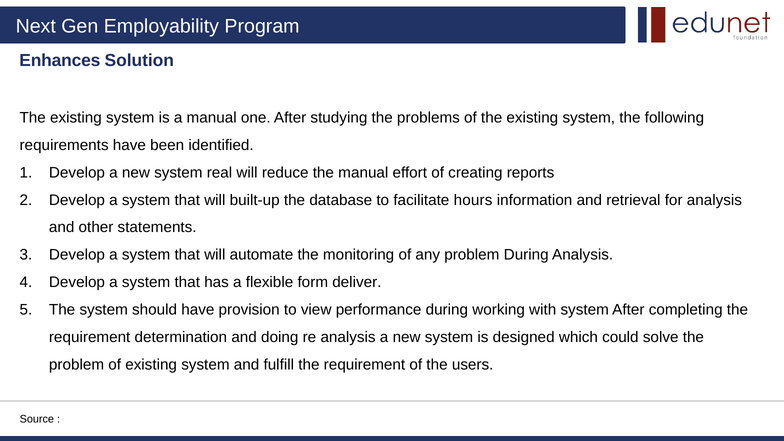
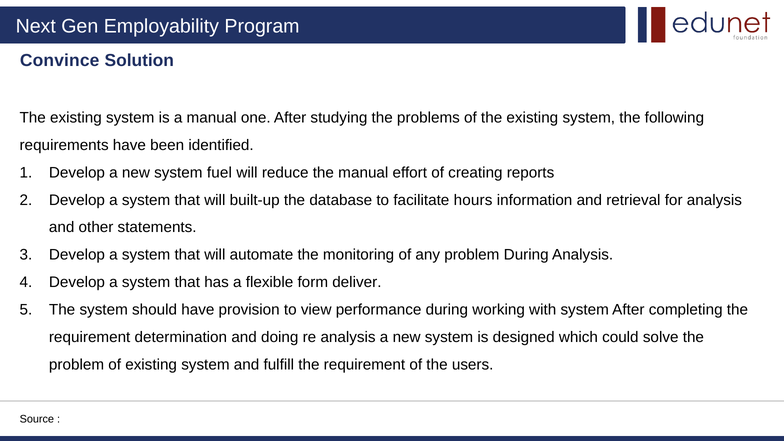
Enhances: Enhances -> Convince (60, 60)
real: real -> fuel (219, 173)
